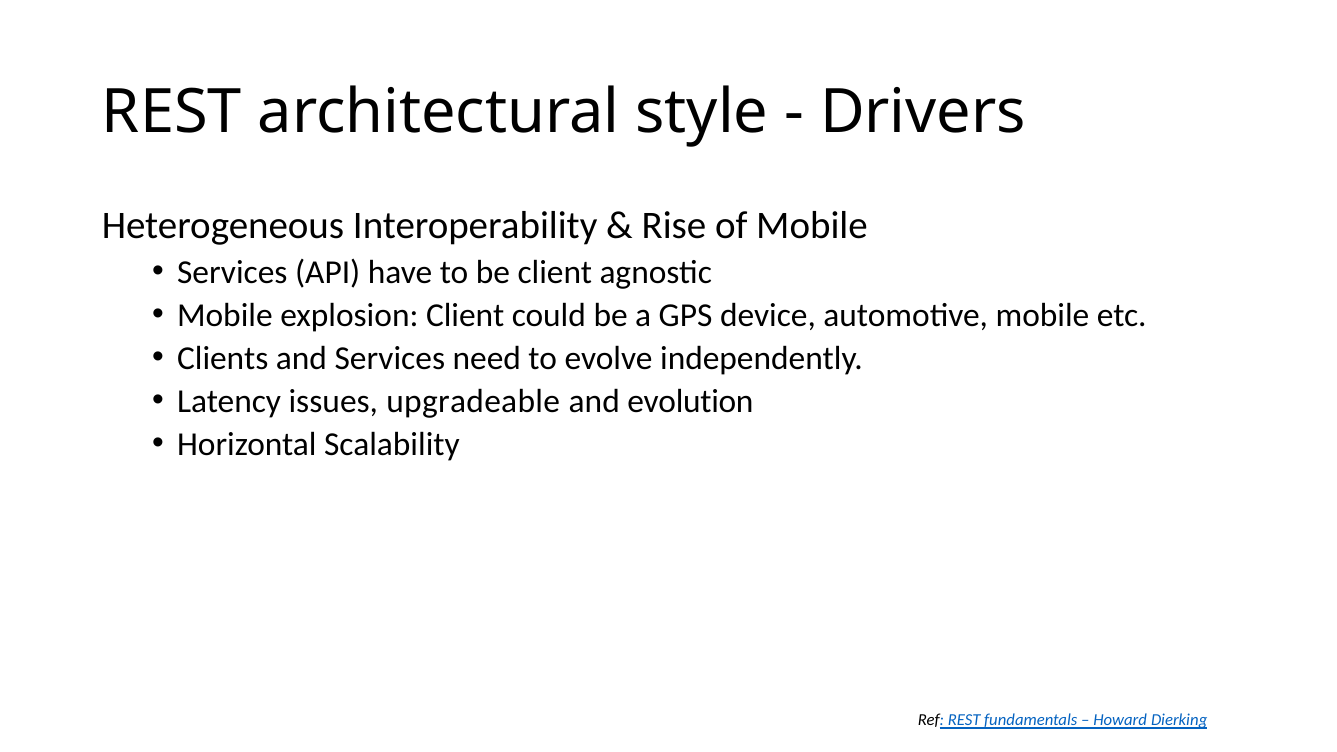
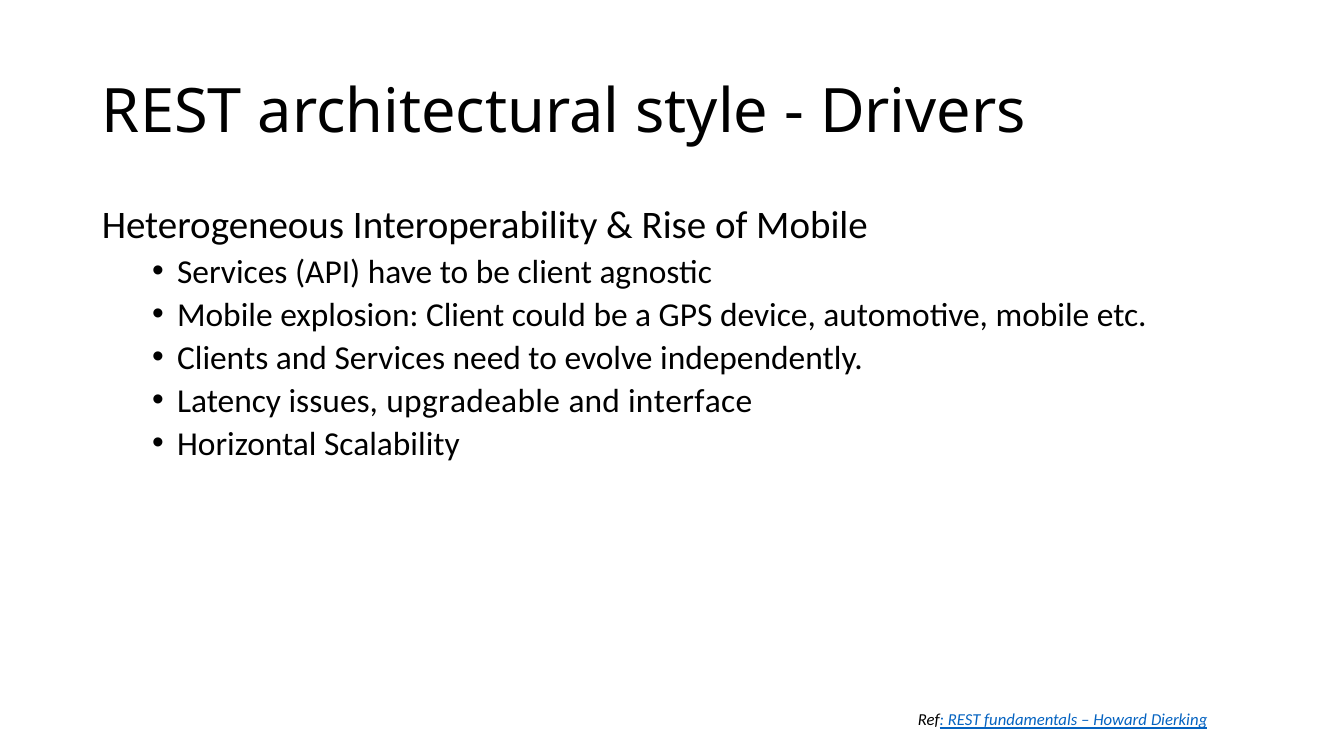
evolution: evolution -> interface (690, 401)
